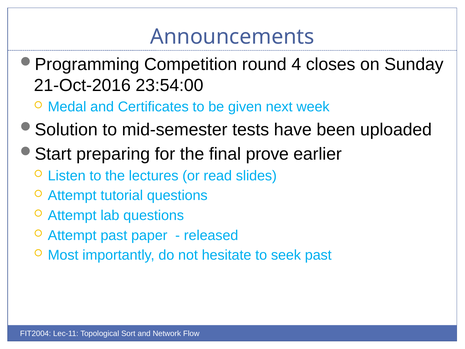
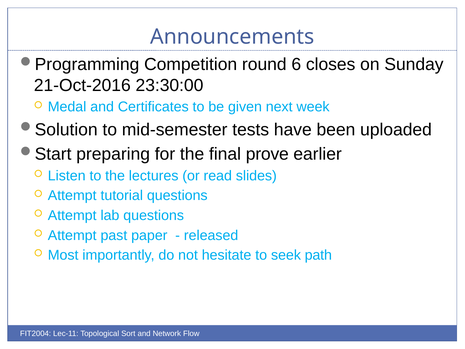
4: 4 -> 6 (296, 64)
23:54:00: 23:54:00 -> 23:30:00 (169, 85)
seek past: past -> path (318, 255)
